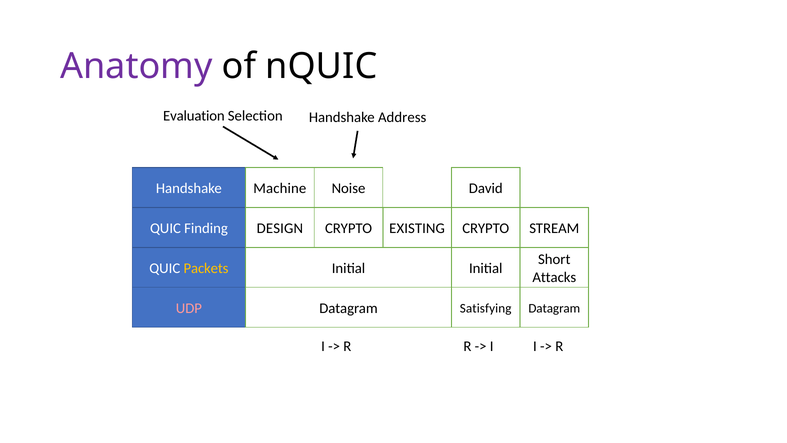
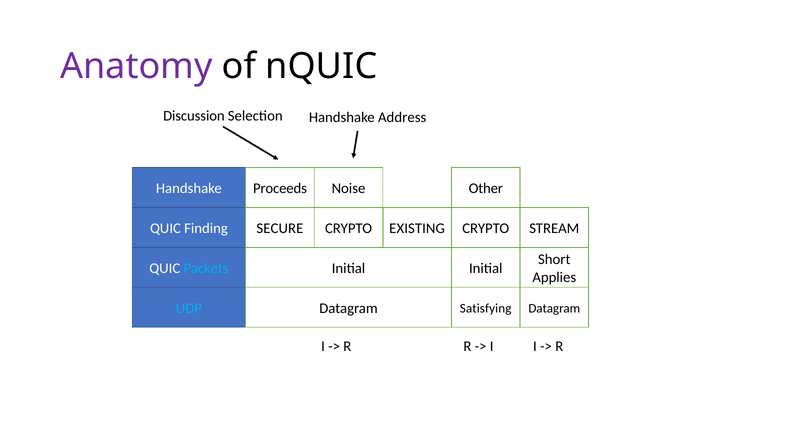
Evaluation: Evaluation -> Discussion (194, 116)
Machine: Machine -> Proceeds (280, 188)
David: David -> Other (486, 188)
DESIGN: DESIGN -> SECURE (280, 228)
Packets colour: yellow -> light blue (206, 268)
Attacks: Attacks -> Applies (554, 277)
UDP colour: pink -> light blue (189, 308)
